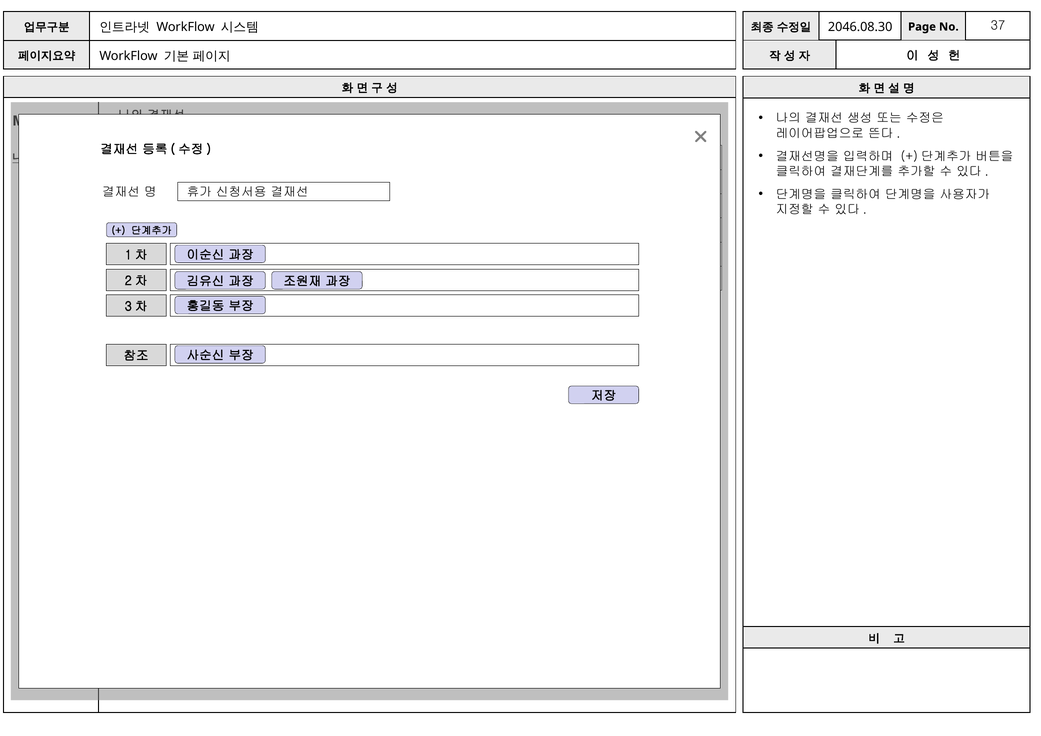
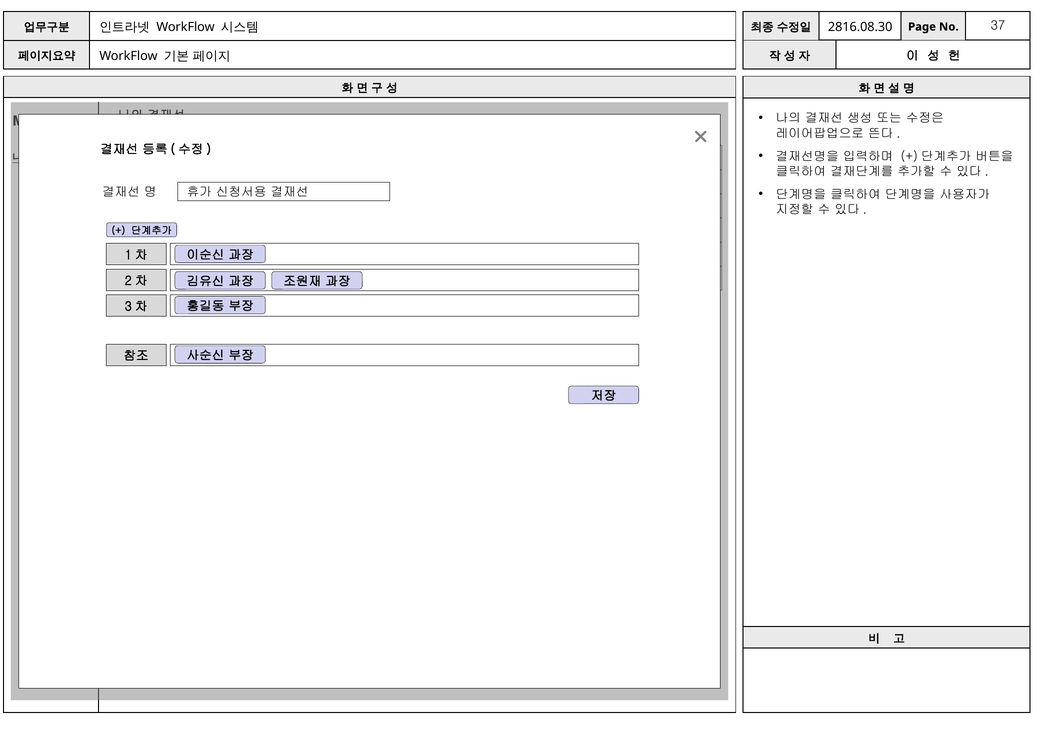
2046.08.30: 2046.08.30 -> 2816.08.30 (860, 27)
